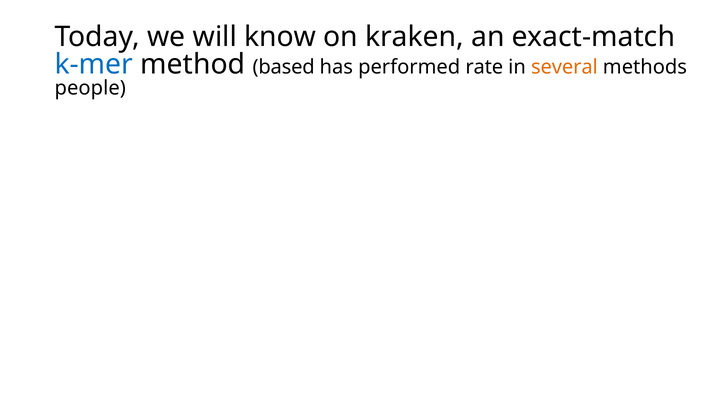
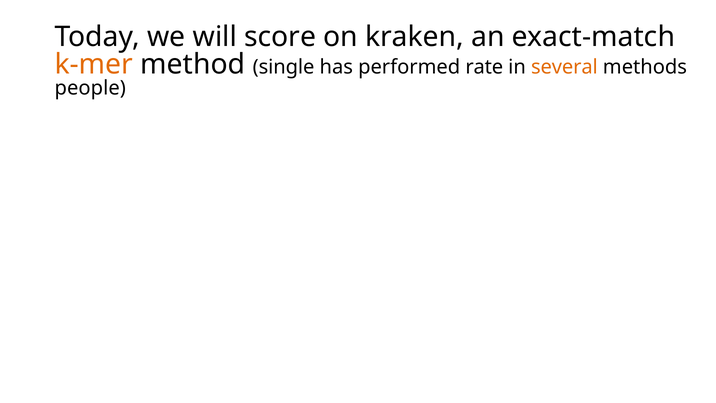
know: know -> score (280, 37)
k-mer colour: blue -> orange (94, 64)
based: based -> single (284, 67)
